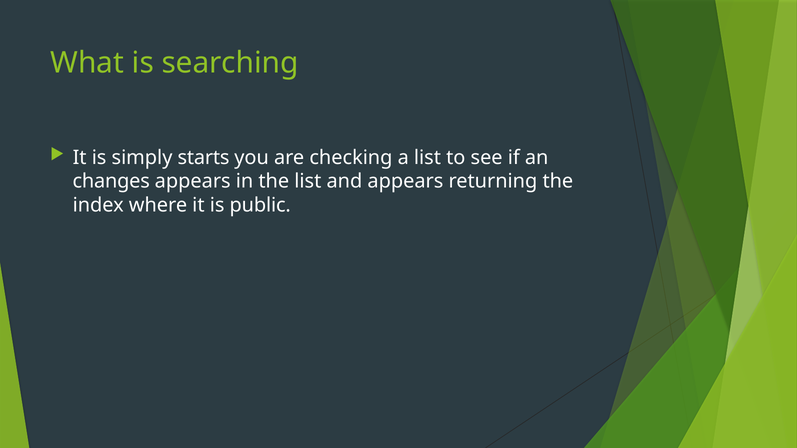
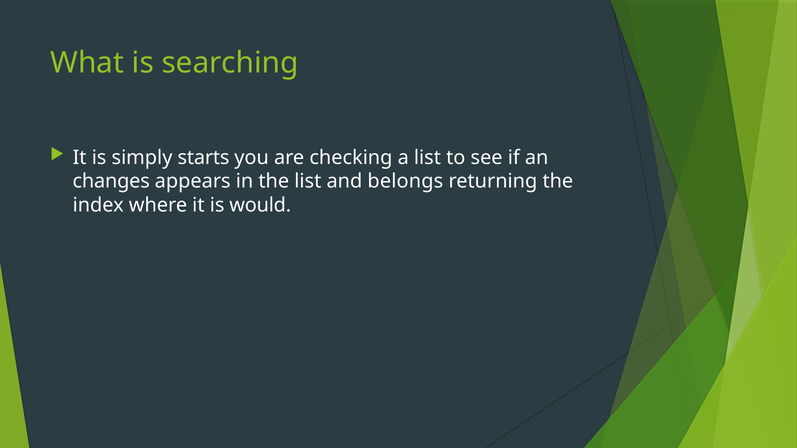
and appears: appears -> belongs (405, 182)
public: public -> would (260, 205)
